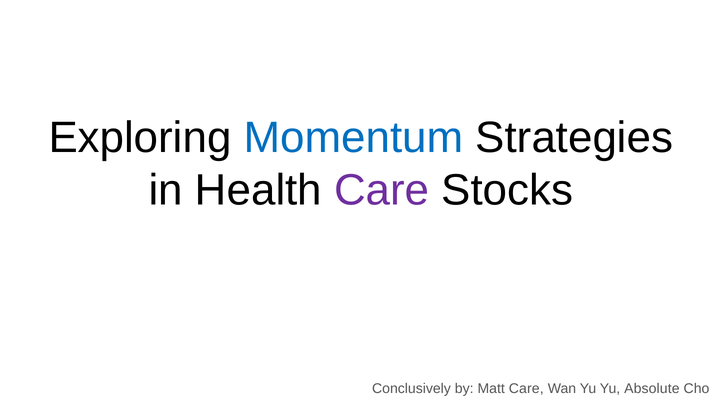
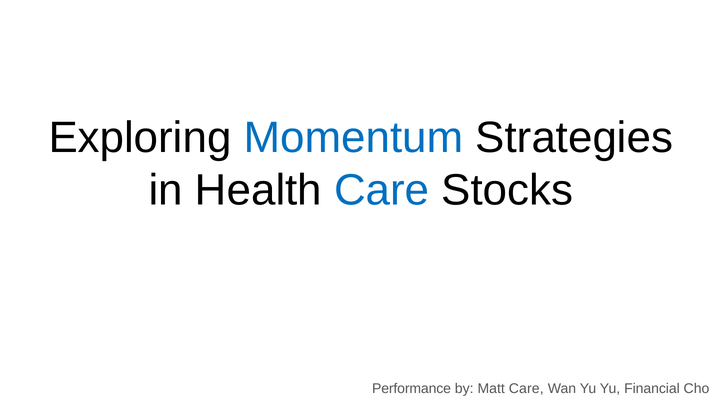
Care colour: purple -> blue (382, 190)
Conclusively: Conclusively -> Performance (412, 389)
Absolute: Absolute -> Financial (652, 389)
